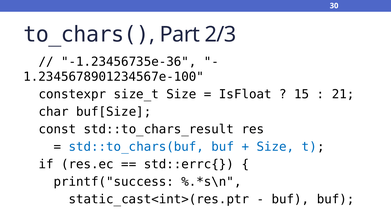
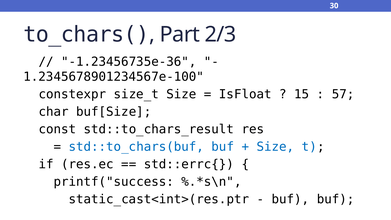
21: 21 -> 57 (343, 94)
